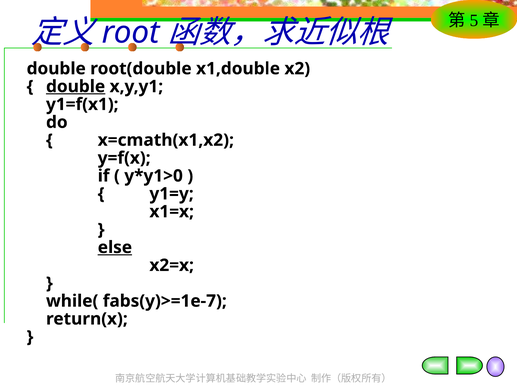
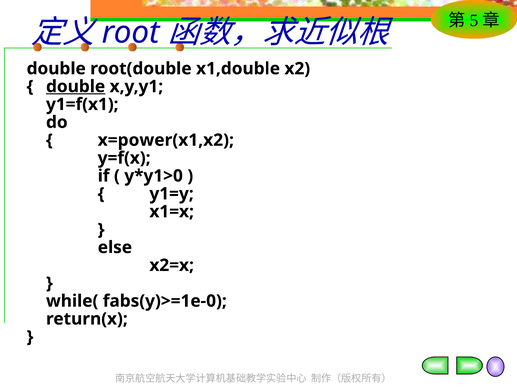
x=cmath(x1,x2: x=cmath(x1,x2 -> x=power(x1,x2 (166, 140)
else underline: present -> none (115, 248)
fabs(y)>=1e-7: fabs(y)>=1e-7 -> fabs(y)>=1e-0 (165, 302)
